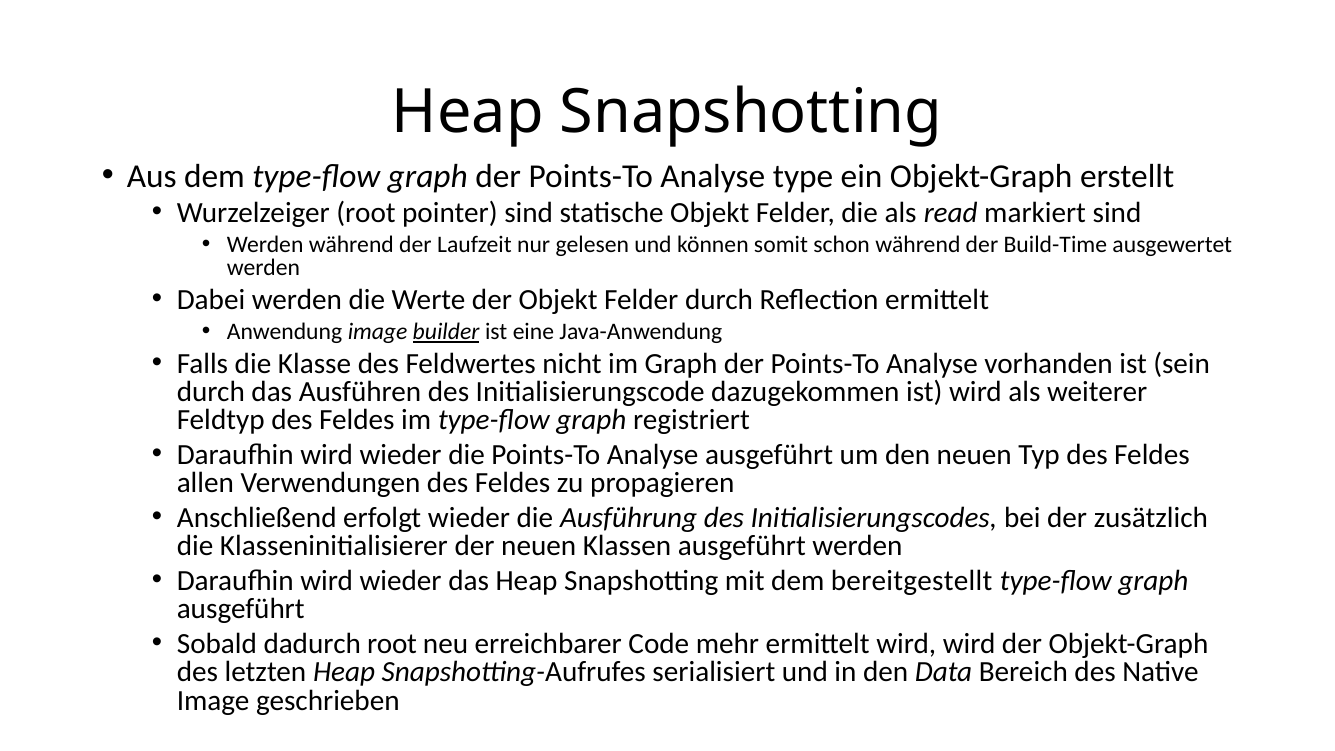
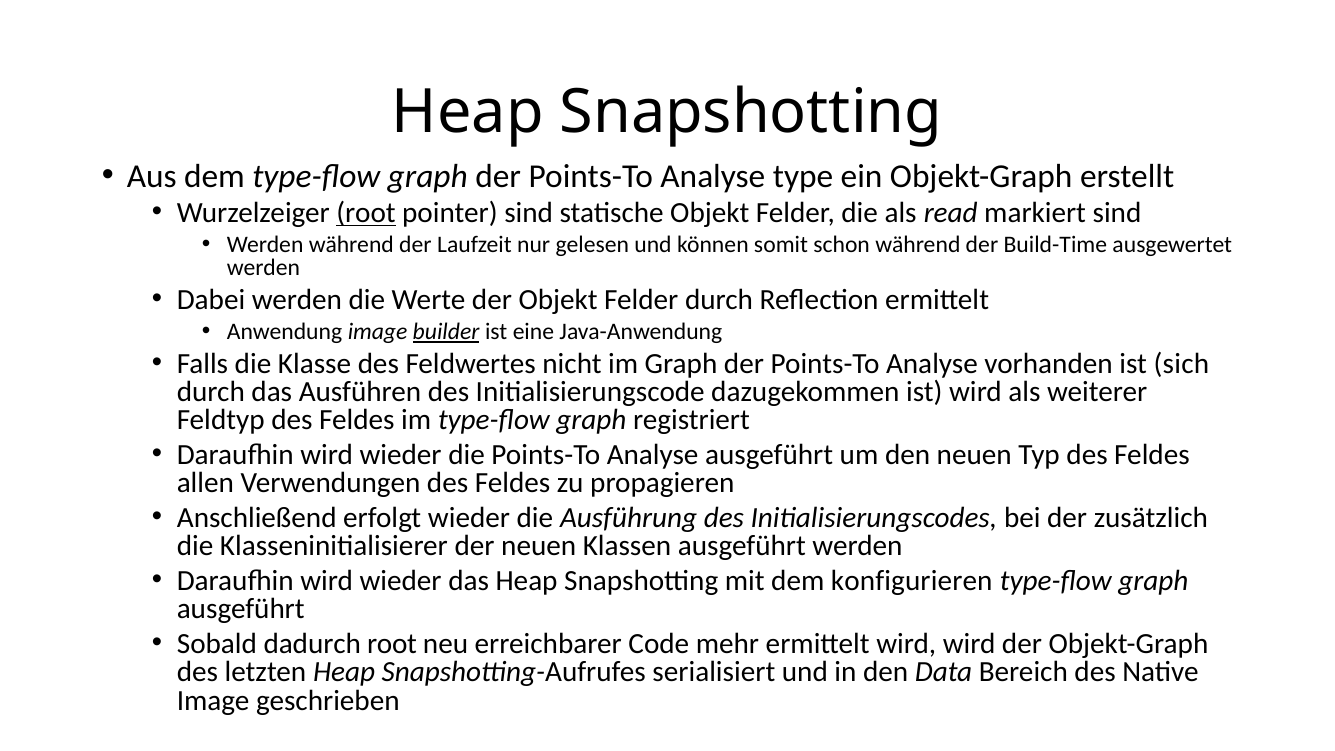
root underline: none -> present (366, 213)
sein: sein -> sich (1181, 364)
bereitgestellt: bereitgestellt -> konfigurieren (912, 581)
